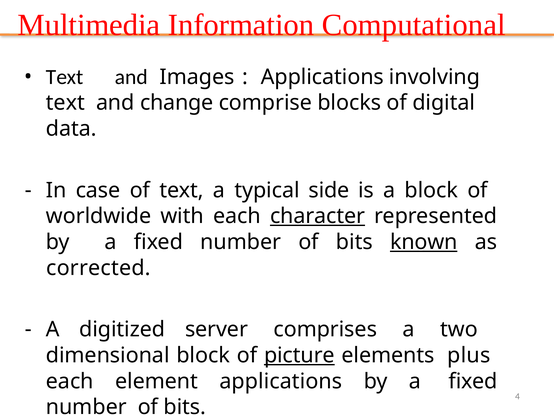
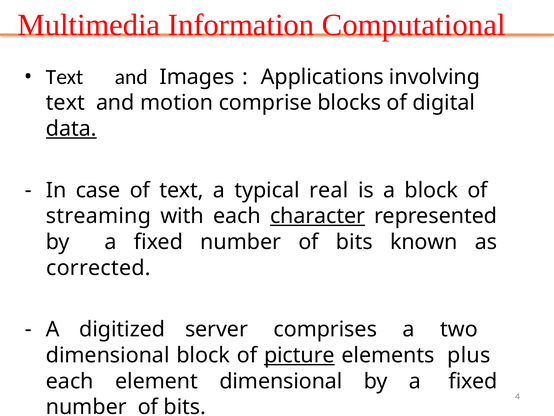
change: change -> motion (177, 103)
data underline: none -> present (71, 129)
side: side -> real (329, 190)
worldwide: worldwide -> streaming (98, 216)
known underline: present -> none (424, 242)
element applications: applications -> dimensional (281, 381)
